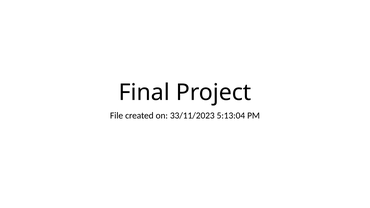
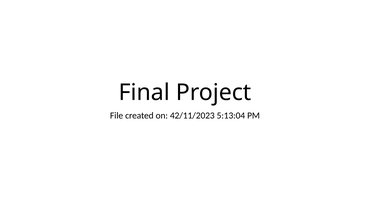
33/11/2023: 33/11/2023 -> 42/11/2023 (192, 116)
